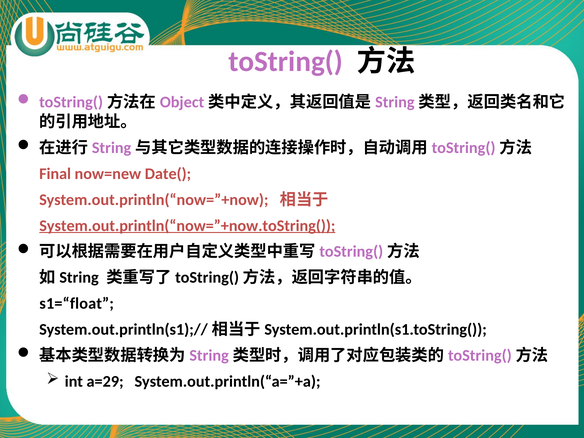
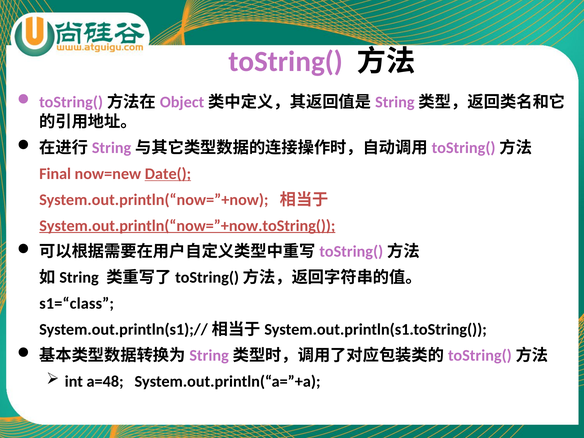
Date( underline: none -> present (168, 174)
s1=“float: s1=“float -> s1=“class (77, 304)
a=29: a=29 -> a=48 (105, 382)
